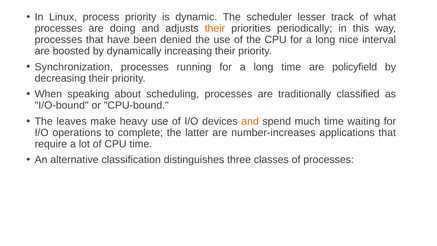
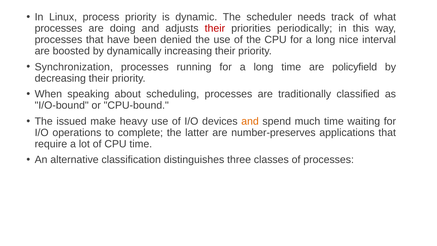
lesser: lesser -> needs (312, 17)
their colour: orange -> red (215, 28)
leaves: leaves -> issued (72, 121)
number-increases: number-increases -> number-preserves (273, 132)
